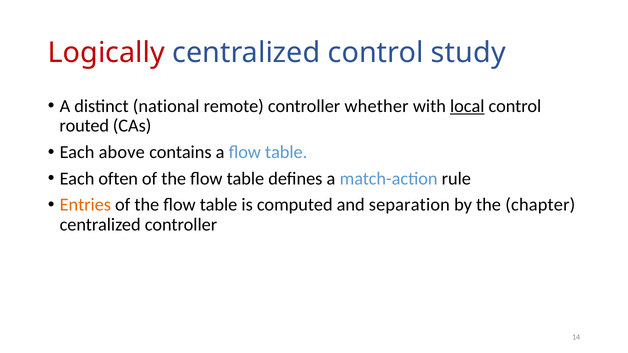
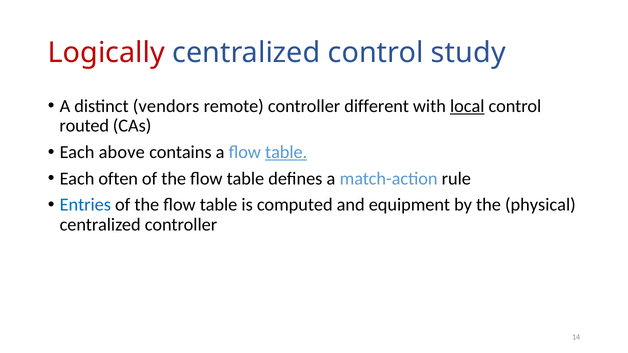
national: national -> vendors (166, 106)
whether: whether -> different (377, 106)
table underline: none -> present (286, 152)
Entries colour: orange -> blue (85, 205)
separation: separation -> equipment (409, 205)
chapter: chapter -> physical (540, 205)
